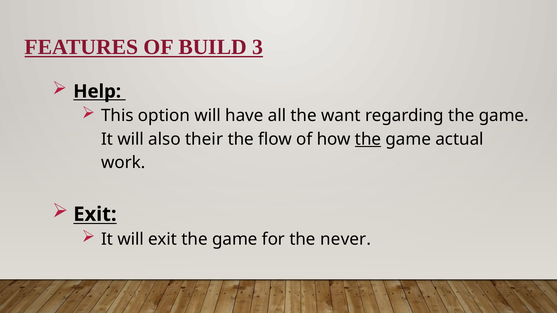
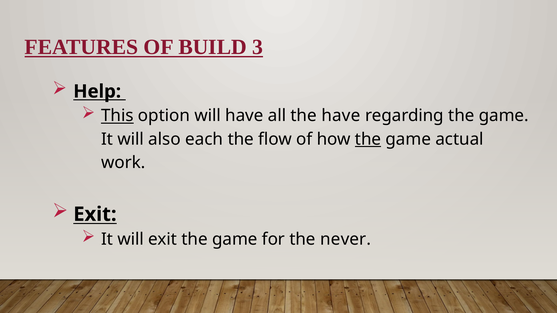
This underline: none -> present (117, 116)
the want: want -> have (341, 116)
their: their -> each (204, 139)
